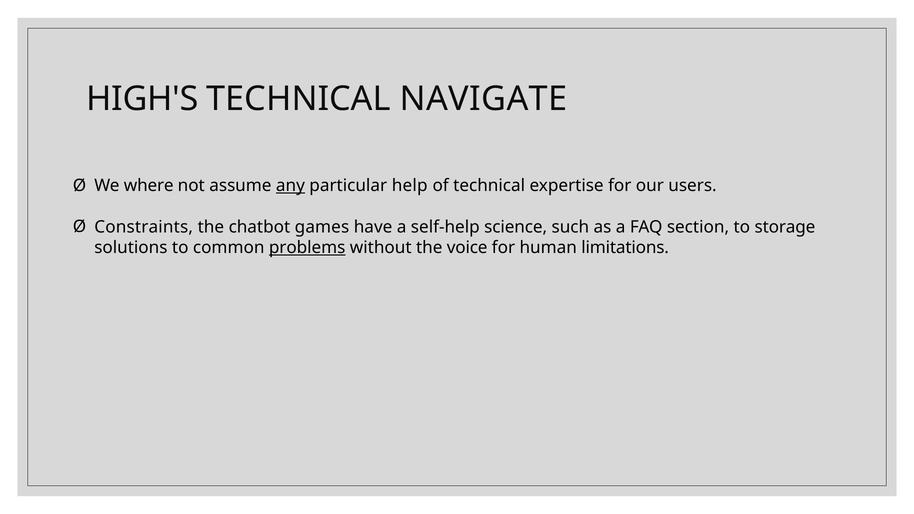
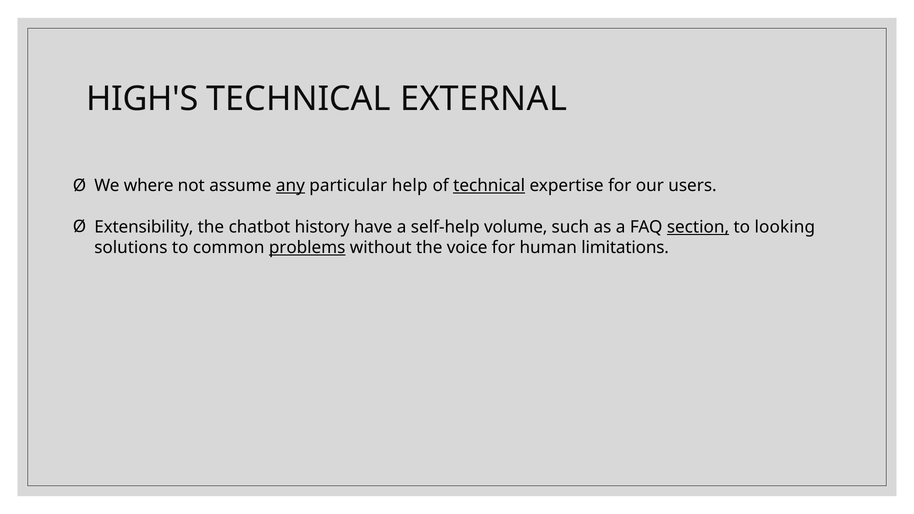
NAVIGATE: NAVIGATE -> EXTERNAL (484, 99)
technical underline: none -> present (489, 186)
Constraints: Constraints -> Extensibility (144, 227)
games: games -> history (322, 227)
science: science -> volume (516, 227)
section underline: none -> present (698, 227)
storage: storage -> looking (785, 227)
